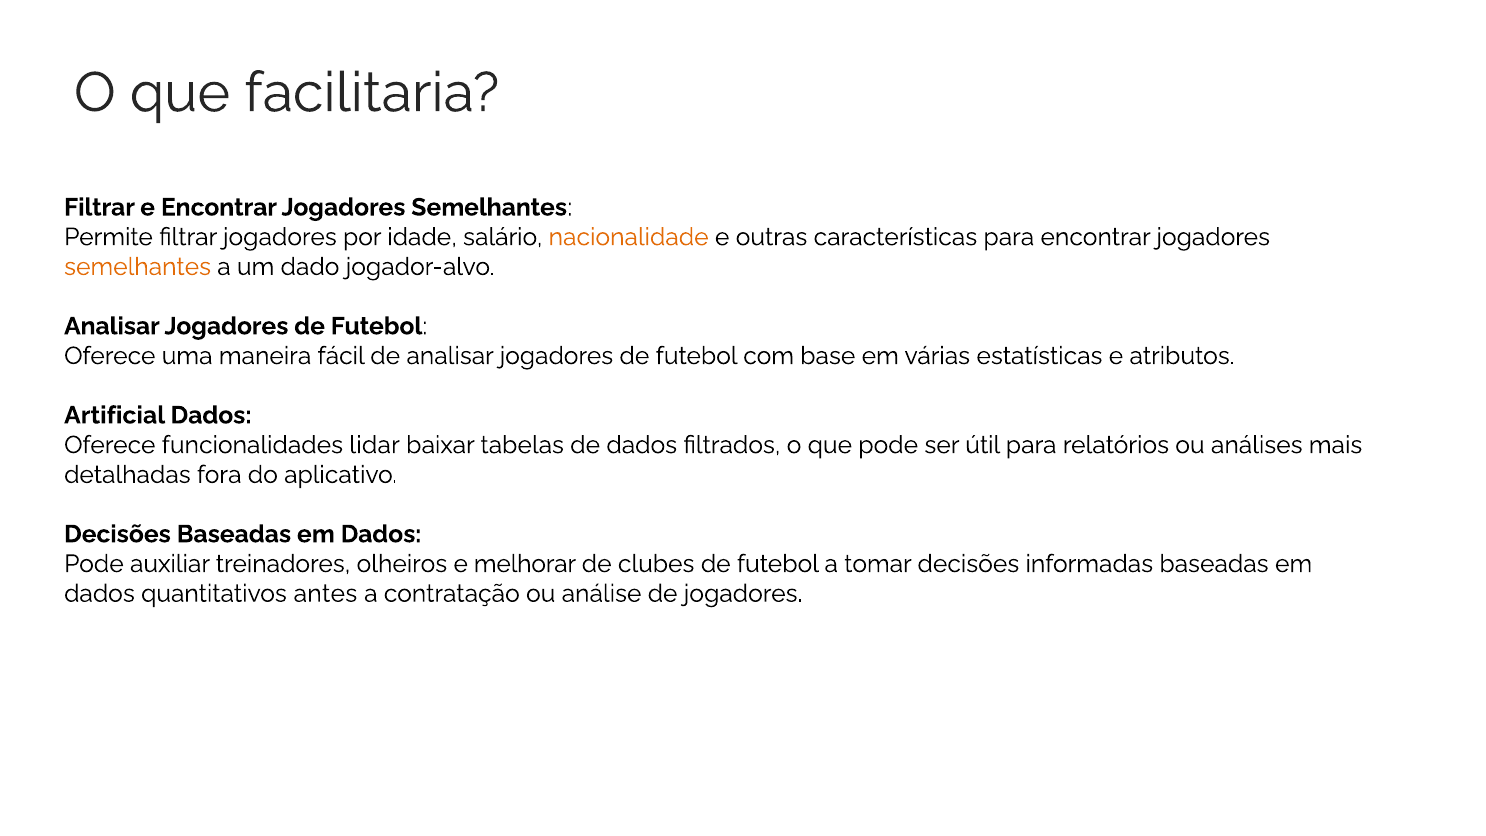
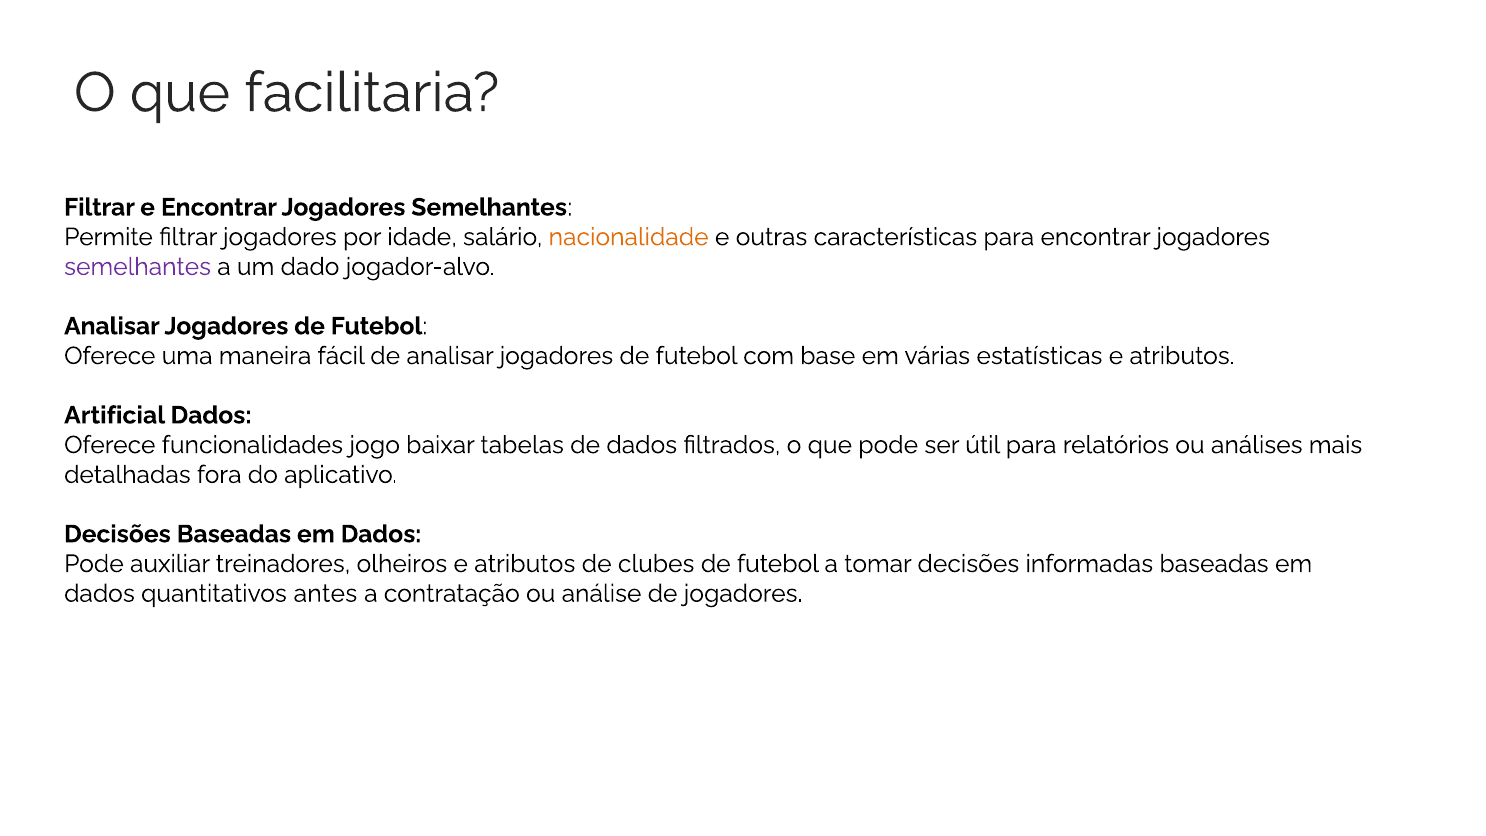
semelhantes colour: orange -> purple (138, 267)
lidar: lidar -> jogo (375, 445)
olheiros e melhorar: melhorar -> atributos (525, 564)
